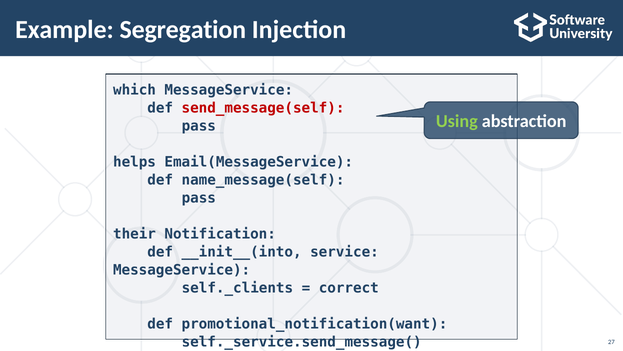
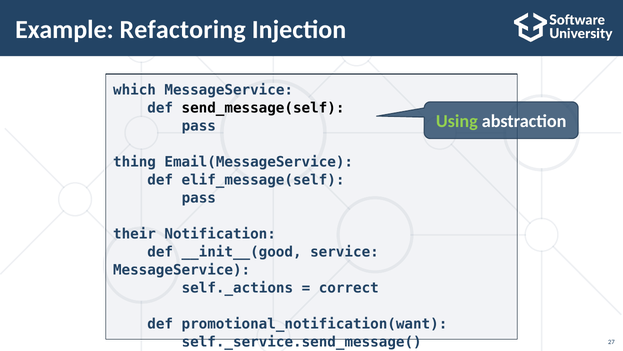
Segregation: Segregation -> Refactoring (183, 30)
send_message(self colour: red -> black (263, 108)
helps: helps -> thing (134, 162)
name_message(self: name_message(self -> elif_message(self (263, 180)
__init__(into: __init__(into -> __init__(good (242, 252)
self._clients: self._clients -> self._actions (237, 288)
